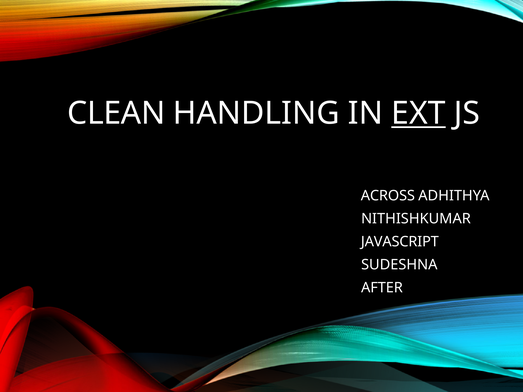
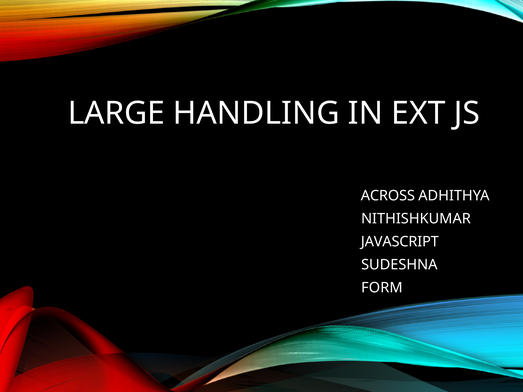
CLEAN: CLEAN -> LARGE (116, 114)
EXT underline: present -> none (418, 114)
AFTER: AFTER -> FORM (382, 288)
